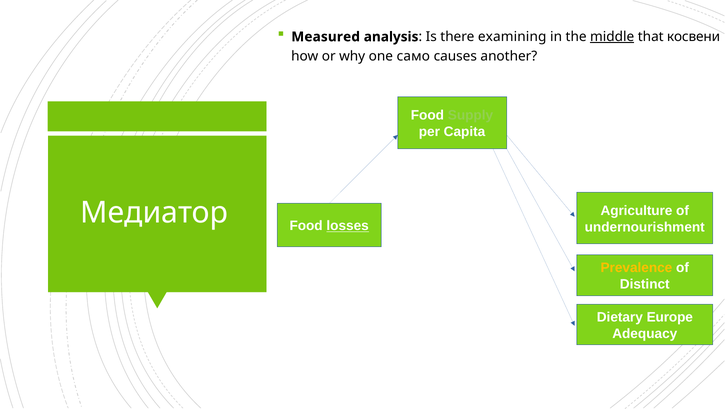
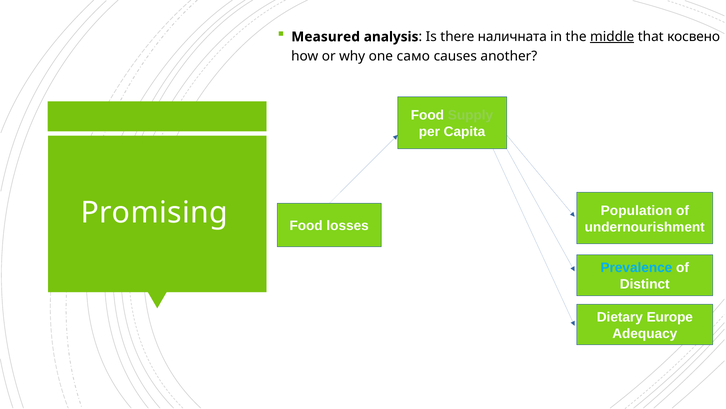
examining: examining -> наличната (512, 37)
косвени: косвени -> косвено (694, 37)
Медиатор: Медиатор -> Promising (154, 212)
losses underline: present -> none (348, 226)
Agriculture: Agriculture -> Population (636, 211)
Prevalence colour: yellow -> light blue (636, 267)
